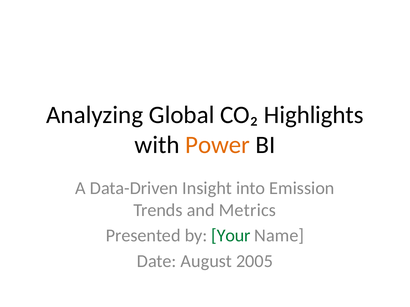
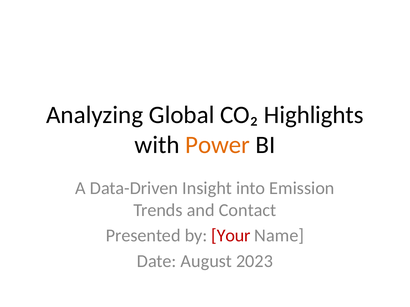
Metrics: Metrics -> Contact (248, 210)
Your colour: green -> red (231, 236)
2005: 2005 -> 2023 (255, 261)
